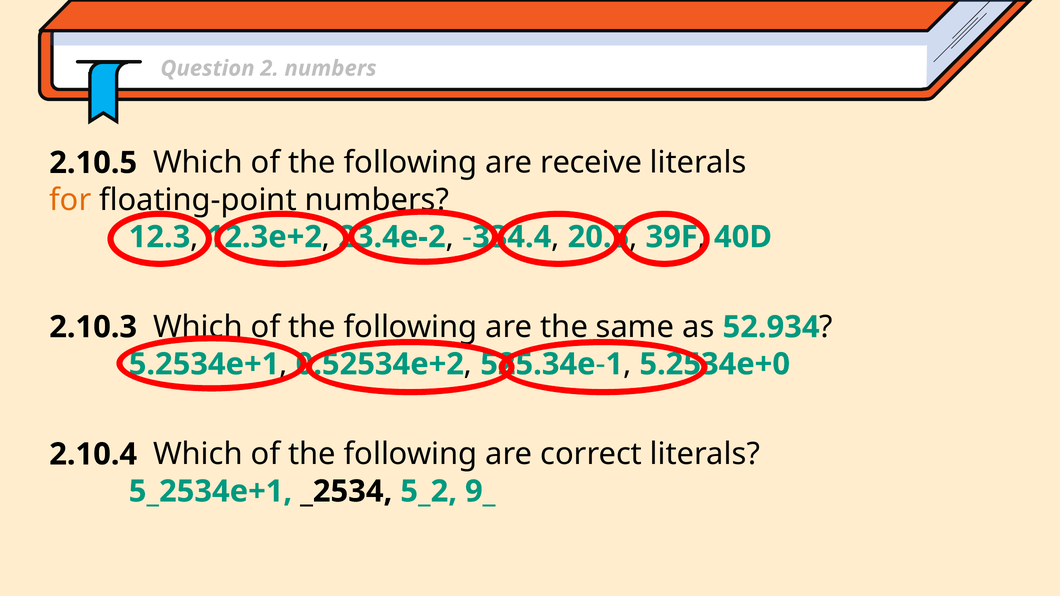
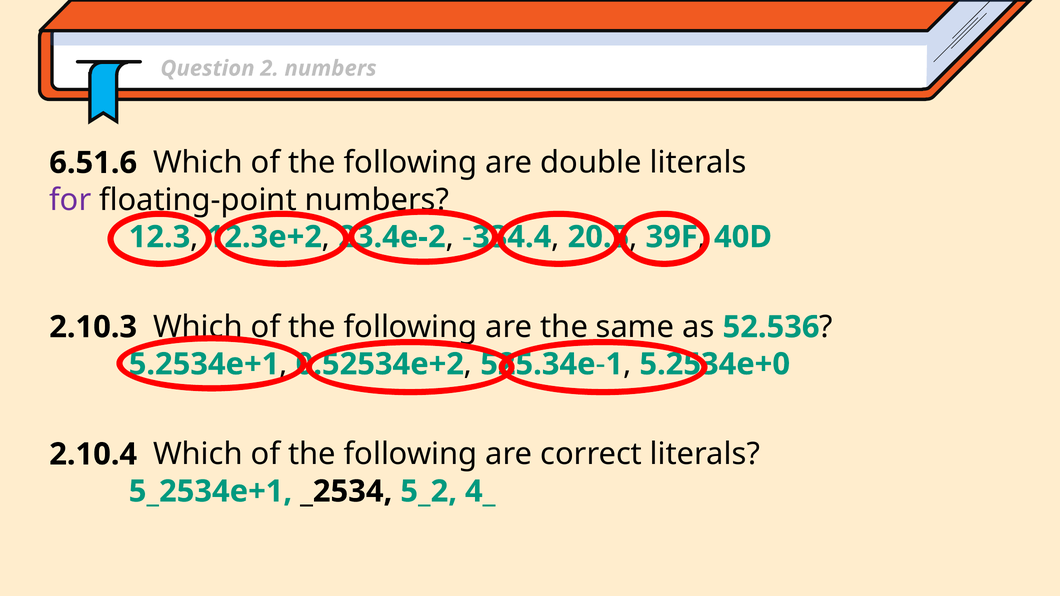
2.10.5: 2.10.5 -> 6.51.6 (93, 163)
receive: receive -> double (591, 163)
for colour: orange -> purple (70, 200)
52.934: 52.934 -> 52.536 (771, 327)
9_: 9_ -> 4_ (480, 492)
